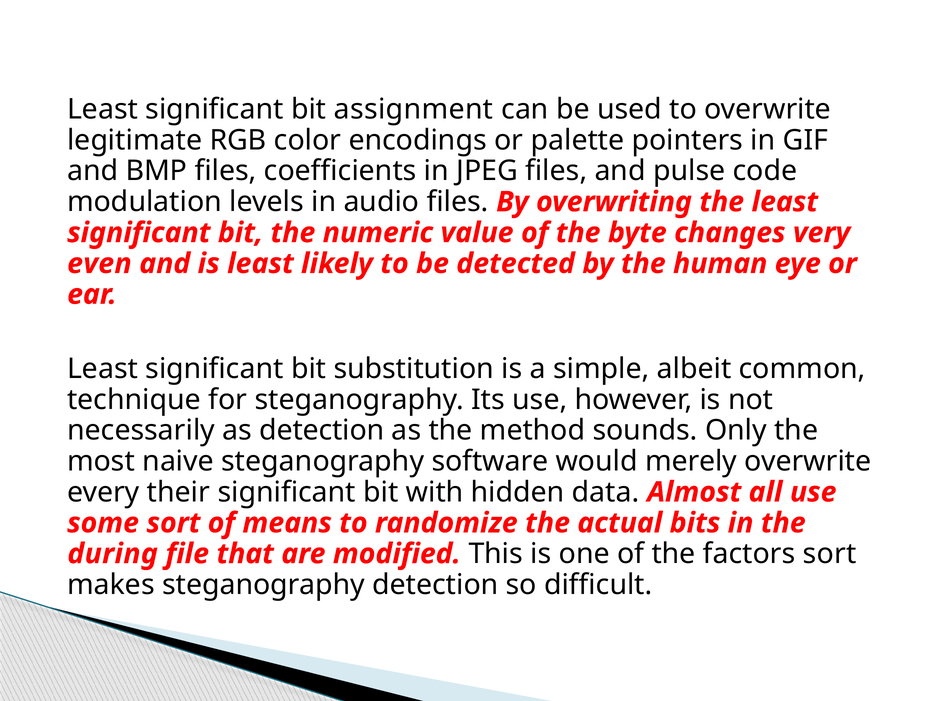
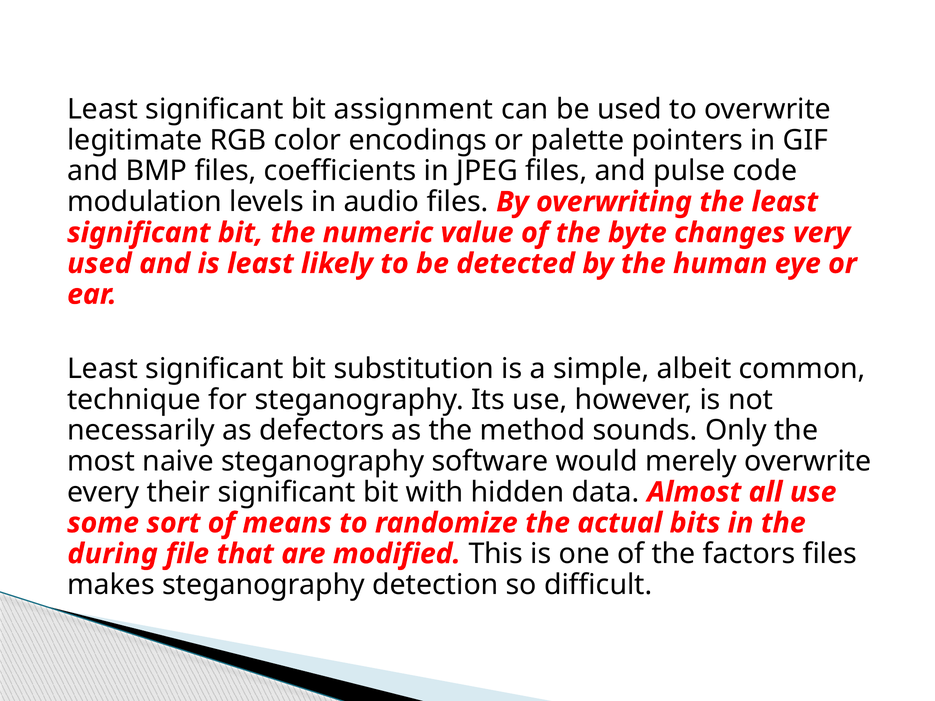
even: even -> used (99, 264)
as detection: detection -> defectors (322, 431)
factors sort: sort -> files (830, 554)
